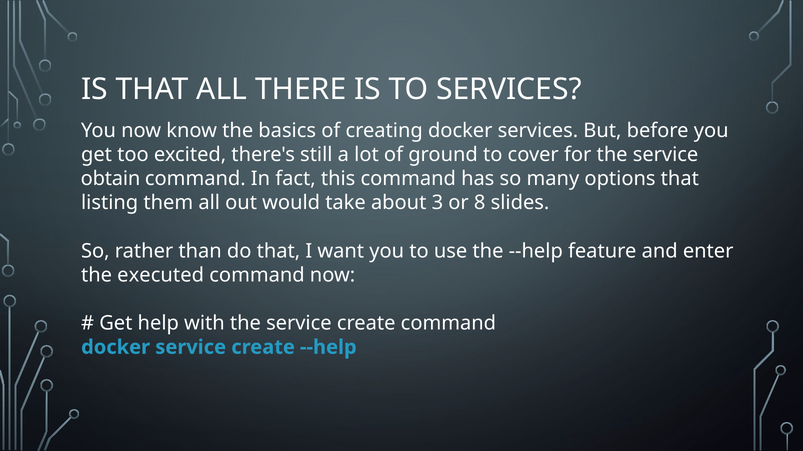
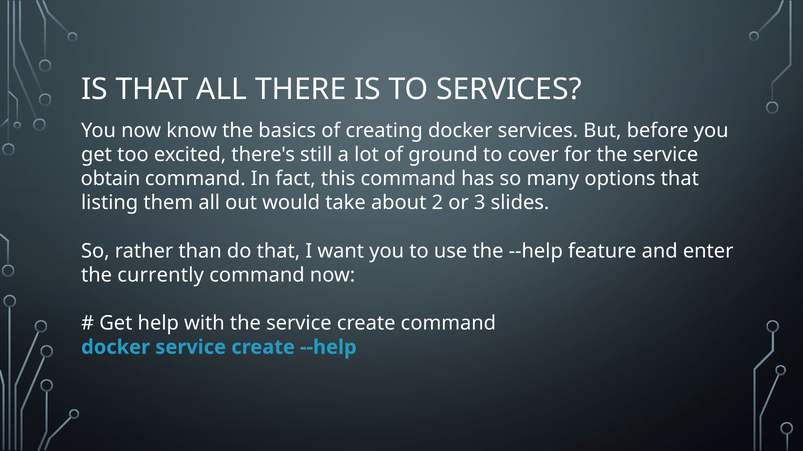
3: 3 -> 2 (437, 203)
8: 8 -> 3 (480, 203)
executed: executed -> currently (161, 275)
